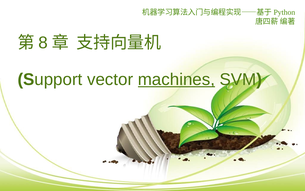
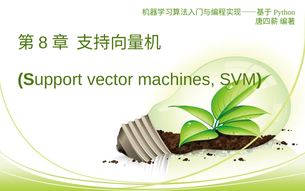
machines underline: present -> none (176, 79)
